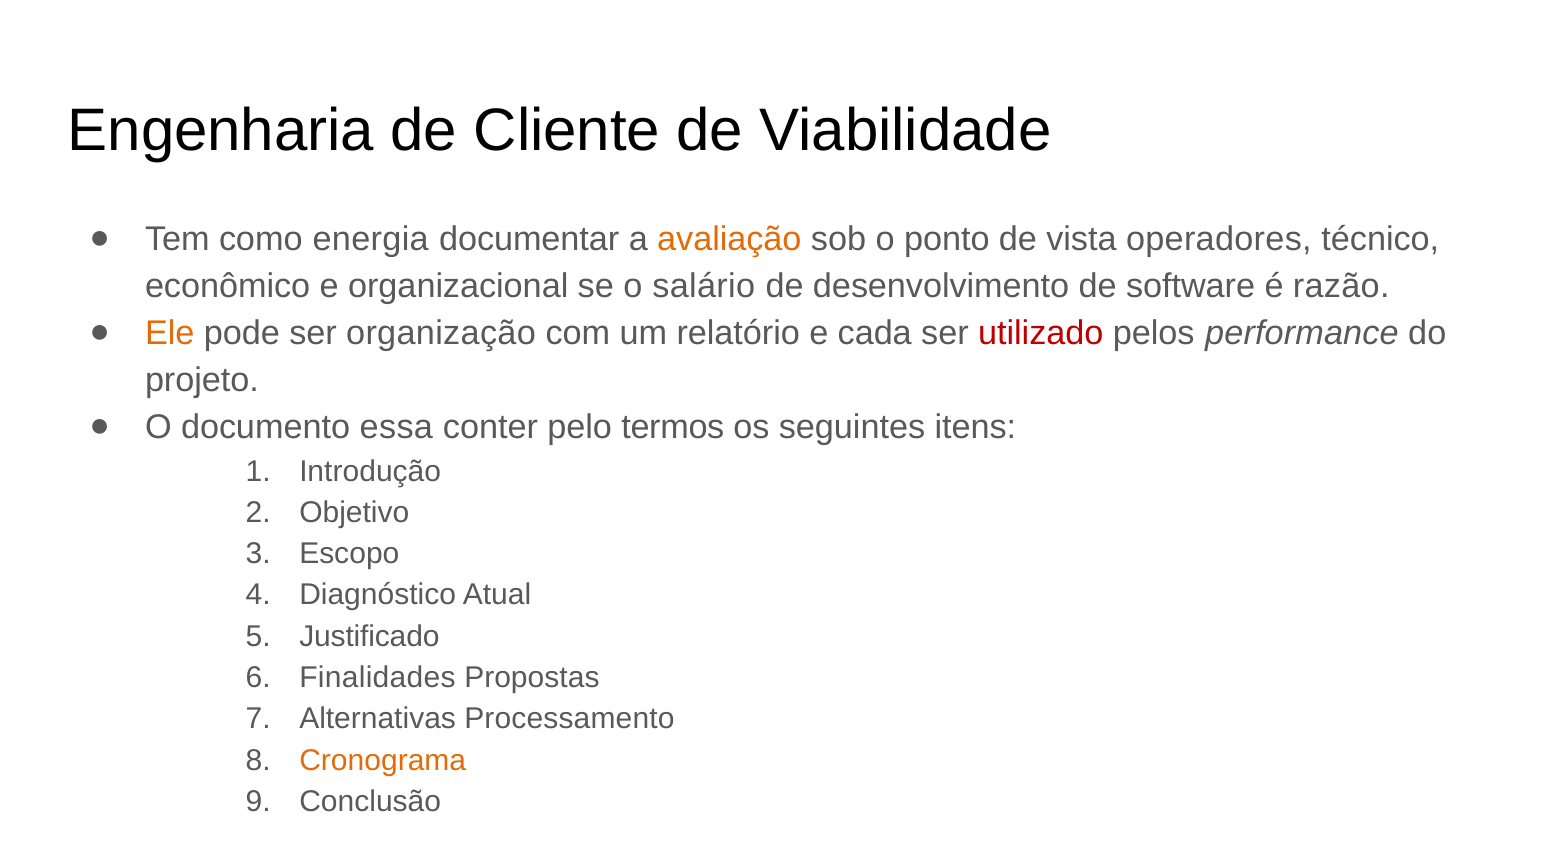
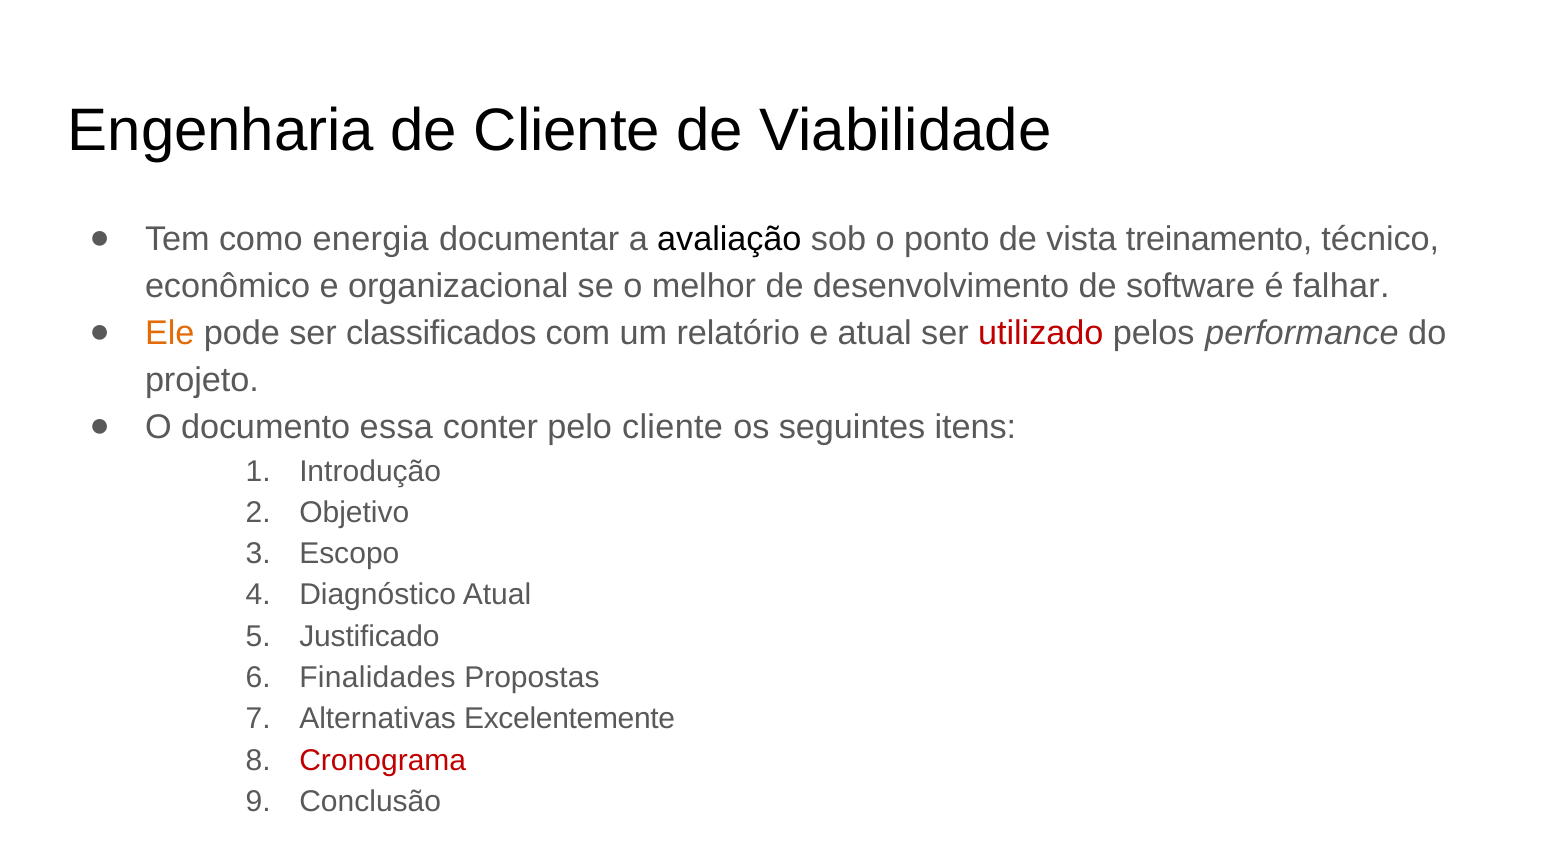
avaliação colour: orange -> black (729, 239)
operadores: operadores -> treinamento (1219, 239)
salário: salário -> melhor (704, 286)
razão: razão -> falhar (1341, 286)
organização: organização -> classificados (441, 333)
e cada: cada -> atual (875, 333)
pelo termos: termos -> cliente (673, 428)
Processamento: Processamento -> Excelentemente (570, 719)
Cronograma colour: orange -> red (383, 761)
